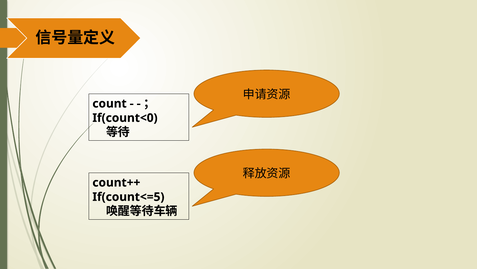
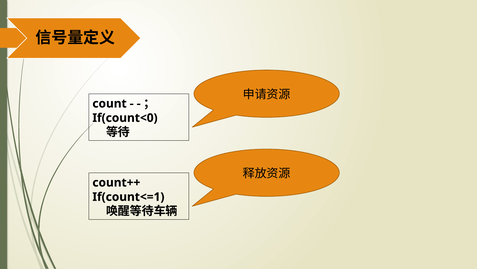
If(count<=5: If(count<=5 -> If(count<=1 (128, 196)
